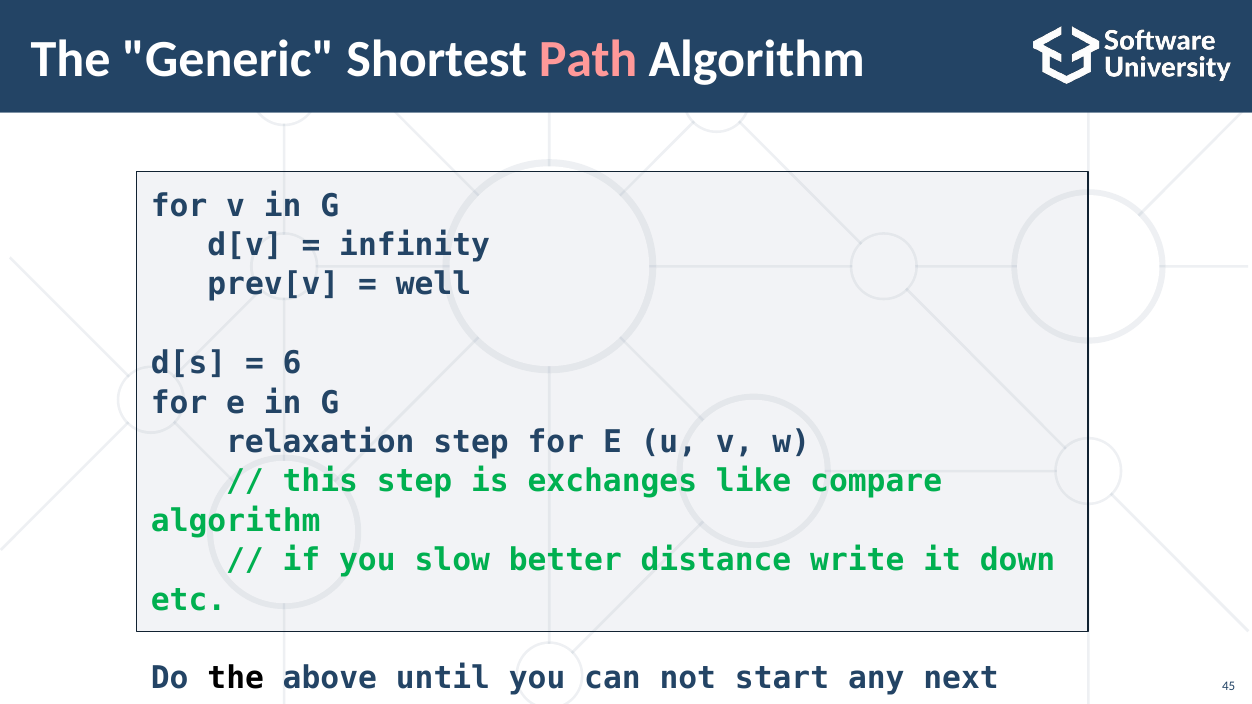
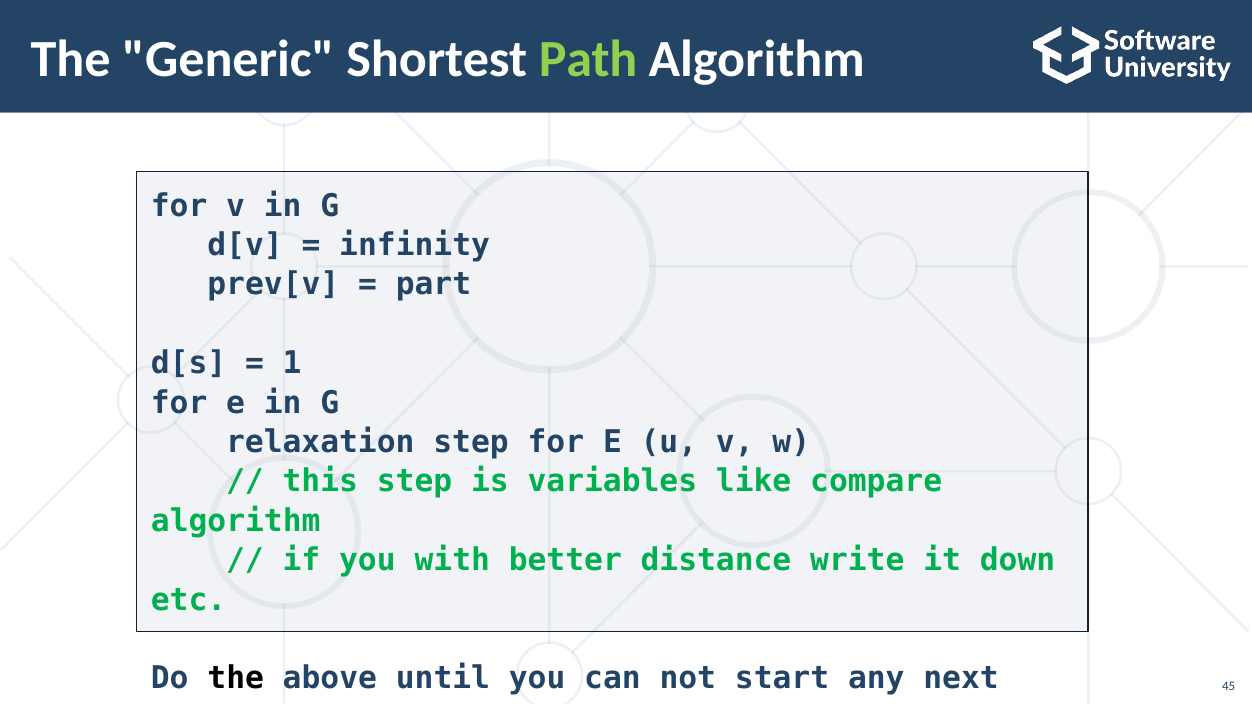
Path colour: pink -> light green (588, 59)
well: well -> part (434, 285)
6: 6 -> 1 (292, 363)
exchanges: exchanges -> variables (612, 482)
slow: slow -> with (452, 560)
